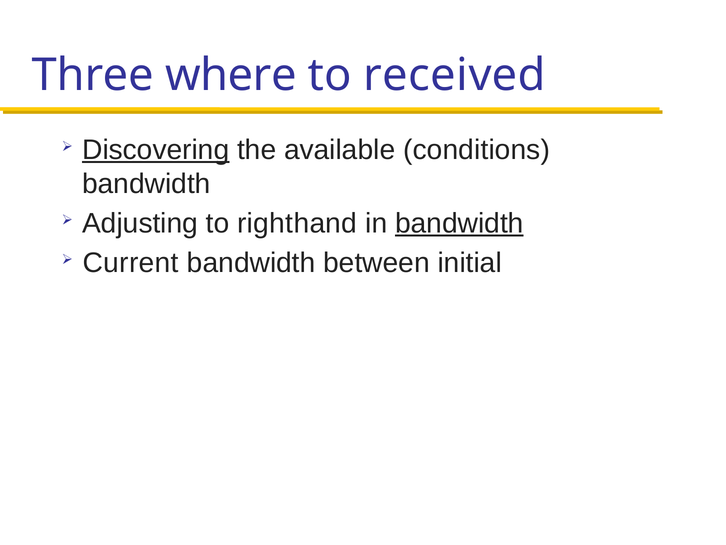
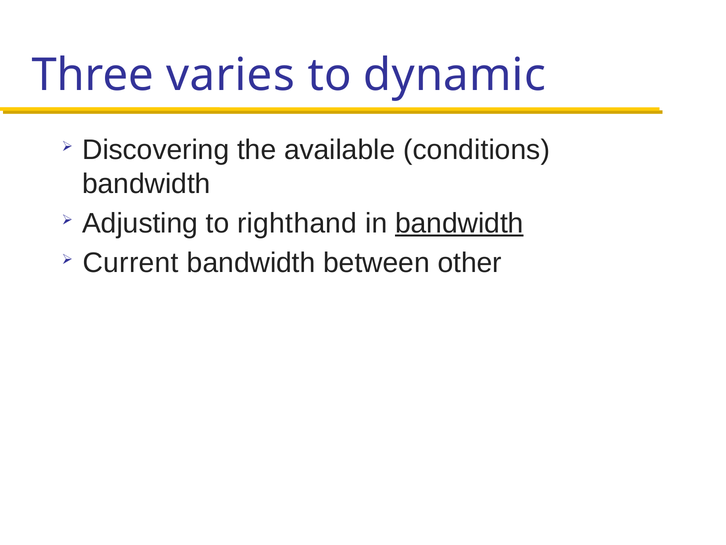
where: where -> varies (230, 75)
received: received -> dynamic (455, 75)
Discovering underline: present -> none (156, 150)
initial: initial -> other (470, 263)
